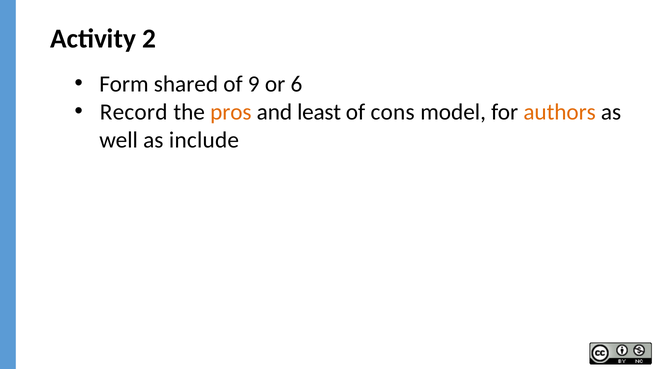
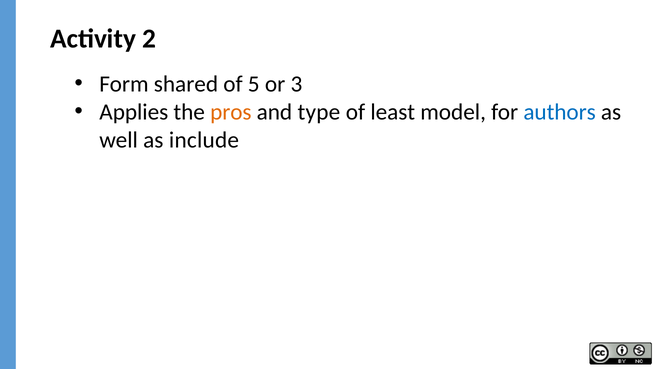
9: 9 -> 5 (254, 84)
6: 6 -> 3 (296, 84)
Record: Record -> Applies (134, 112)
least: least -> type (319, 112)
cons: cons -> least (393, 112)
authors colour: orange -> blue (560, 112)
